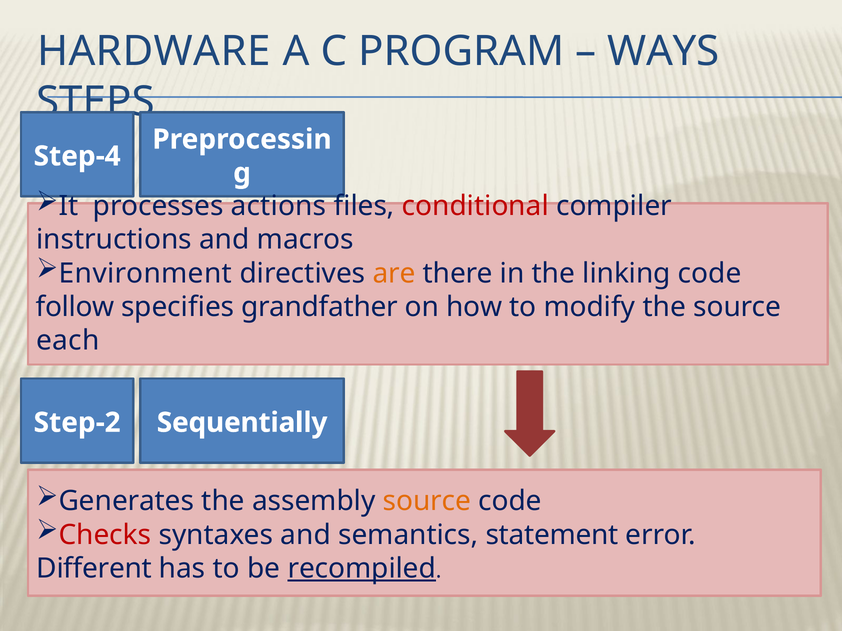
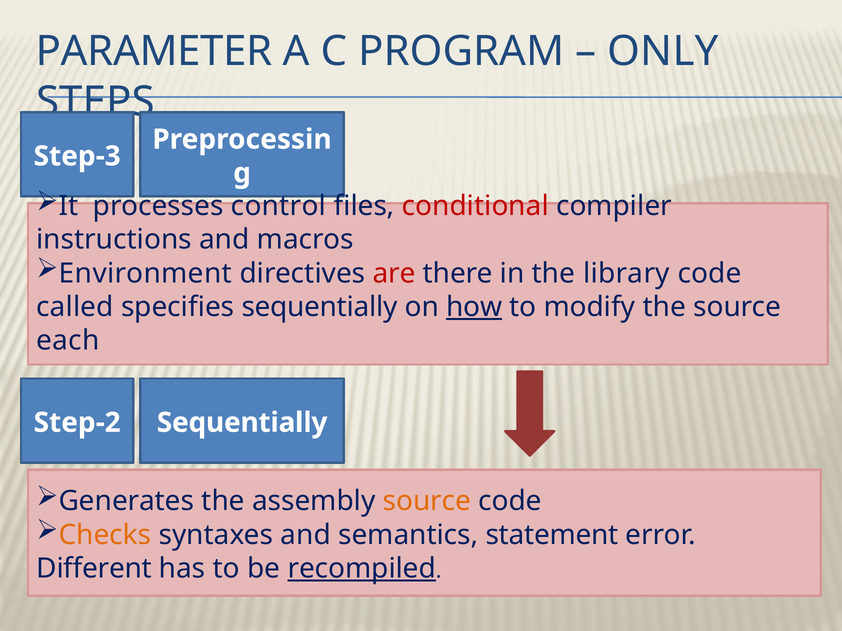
HARDWARE: HARDWARE -> PARAMETER (154, 51)
WAYS: WAYS -> ONLY (663, 51)
Step-4: Step-4 -> Step-3 (77, 156)
actions: actions -> control (278, 206)
are colour: orange -> red (394, 273)
linking: linking -> library (626, 273)
follow: follow -> called (75, 307)
specifies grandfather: grandfather -> sequentially (320, 307)
how underline: none -> present (474, 307)
Checks colour: red -> orange (105, 535)
